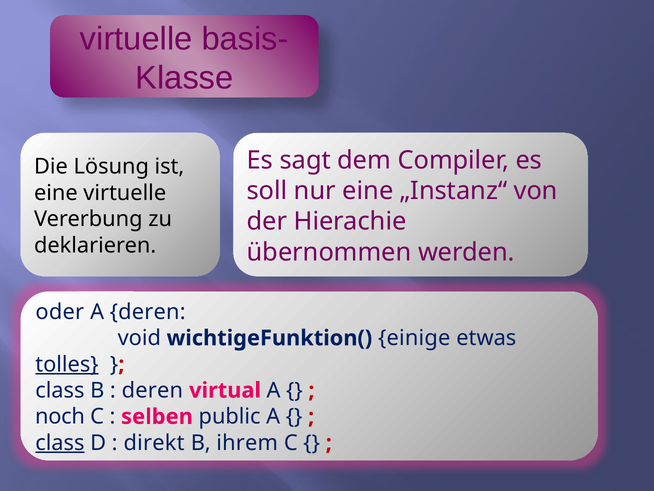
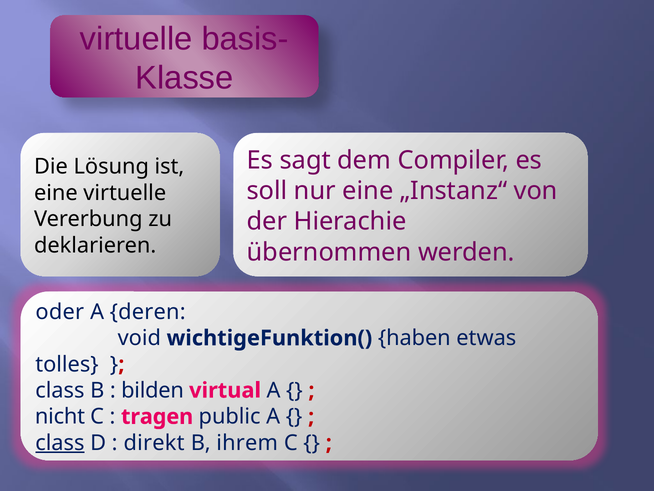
einige: einige -> haben (414, 338)
tolles underline: present -> none (67, 364)
deren: deren -> bilden (153, 390)
noch: noch -> nicht (60, 416)
selben: selben -> tragen (157, 416)
